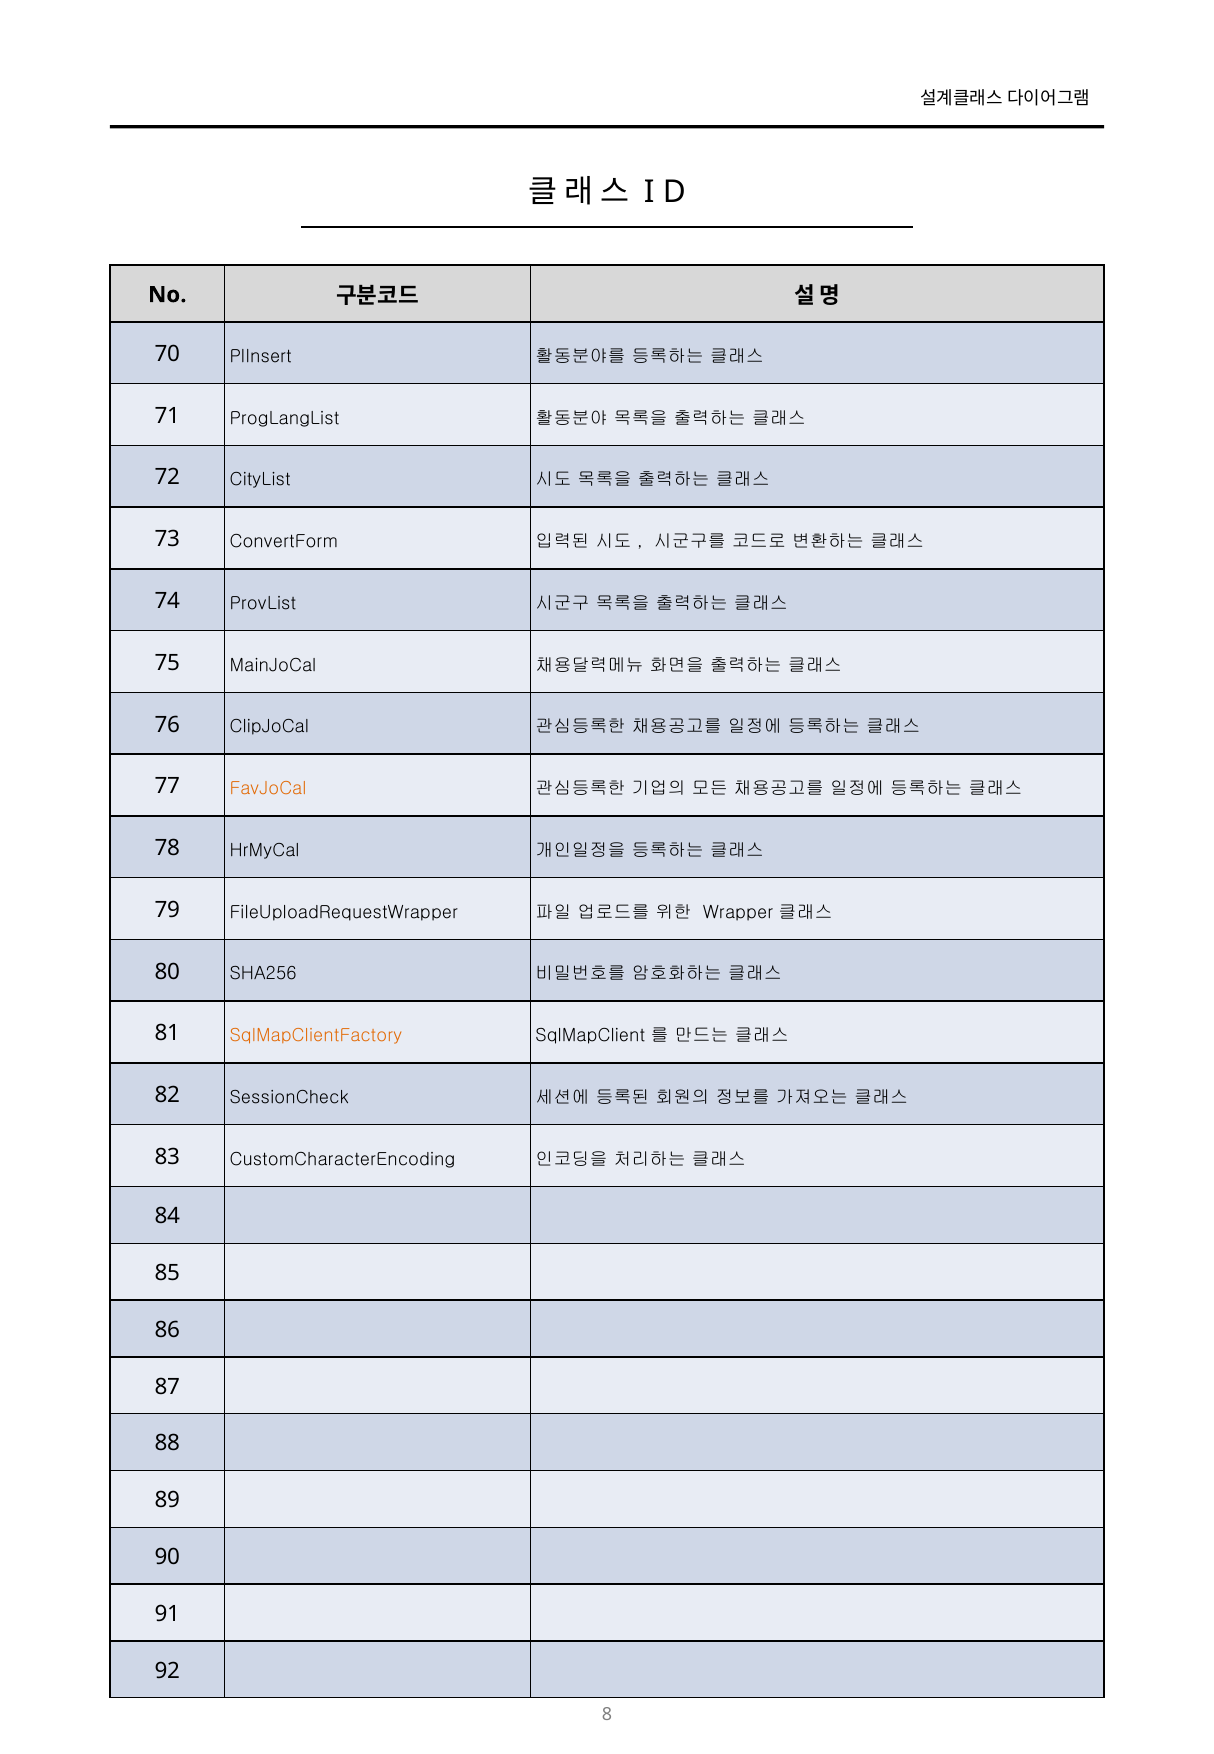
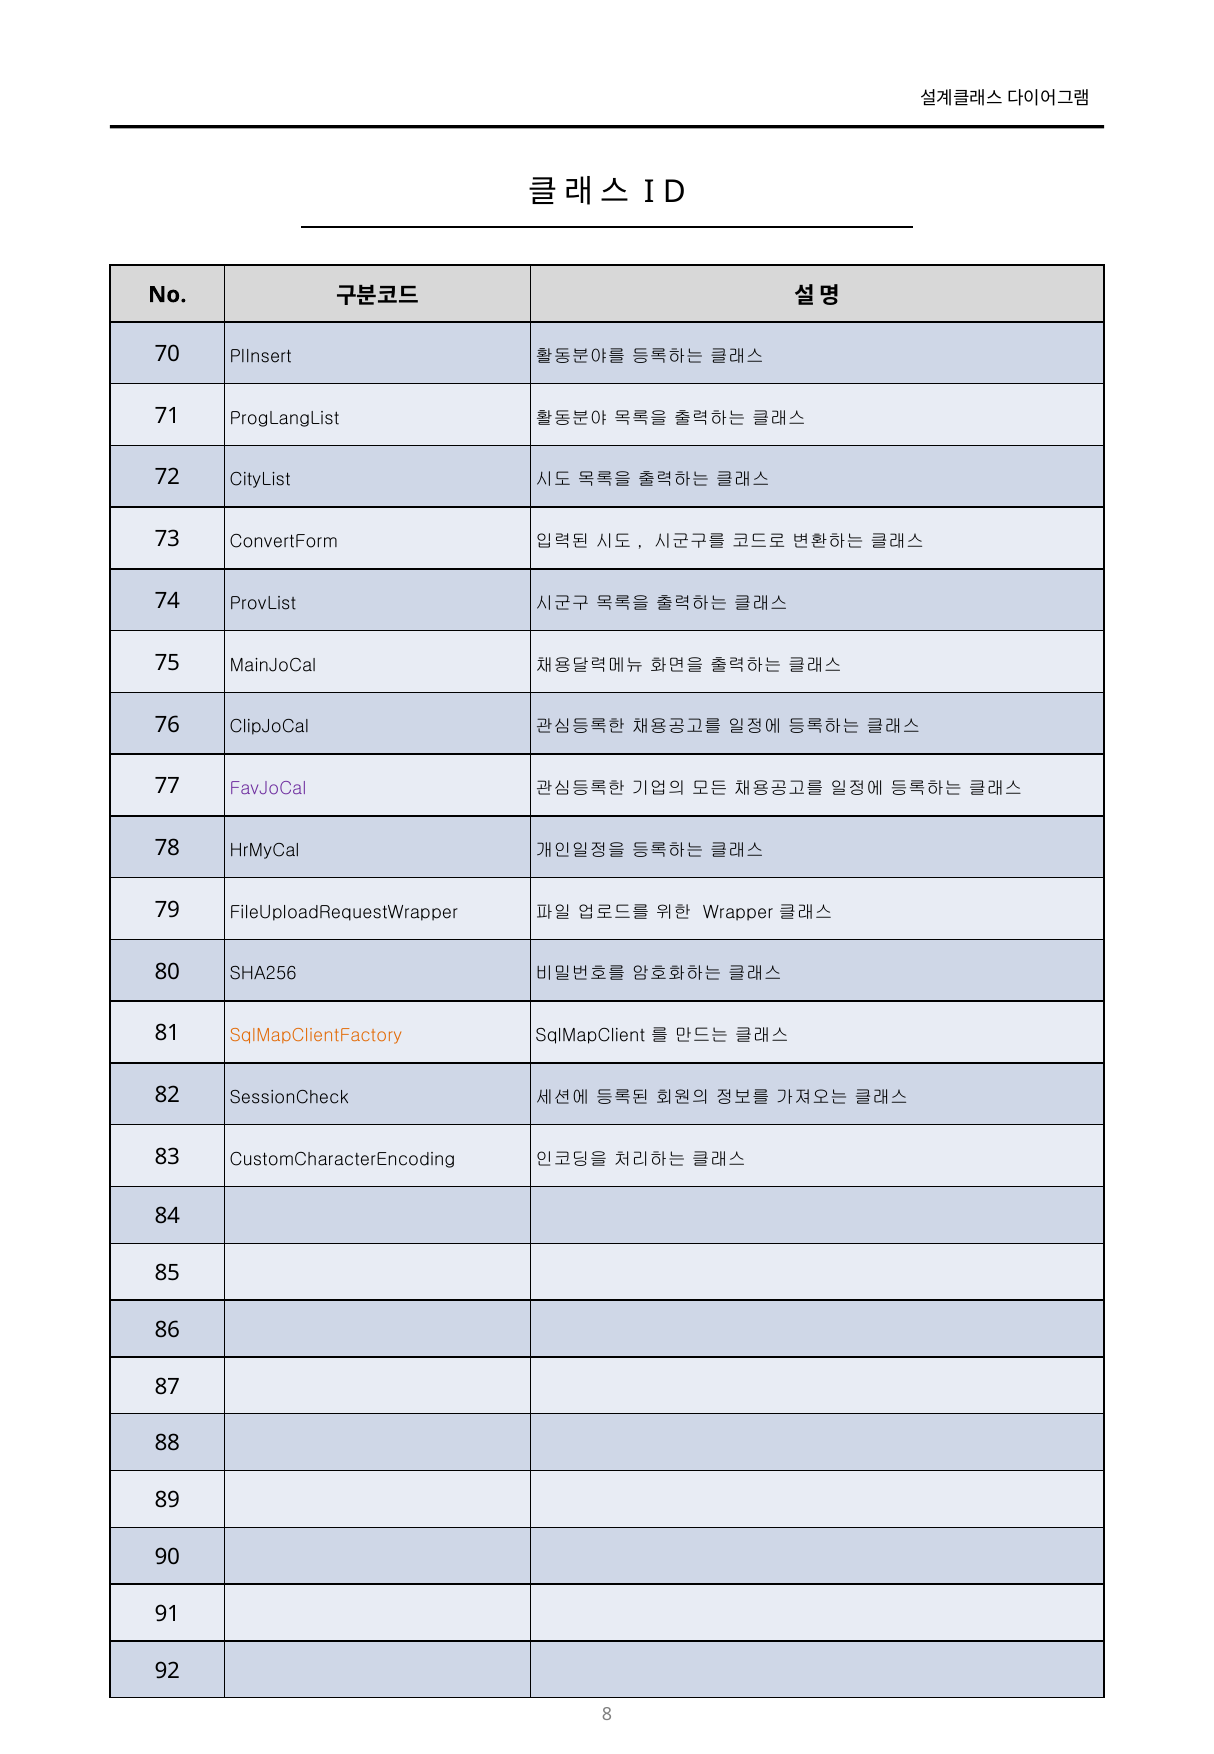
FavJoCal colour: orange -> purple (268, 789)
